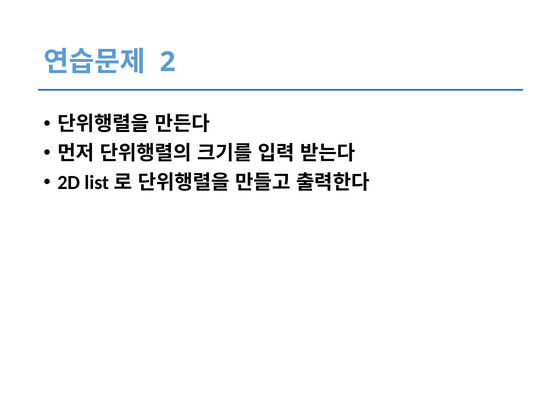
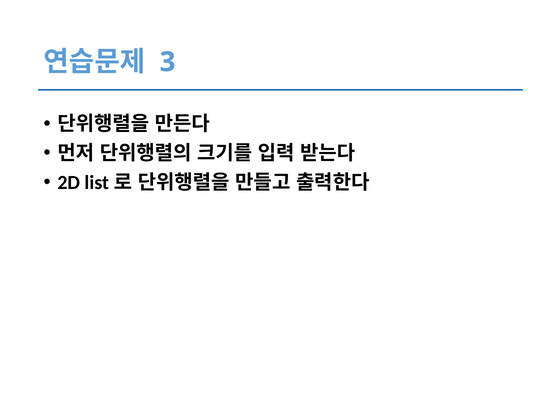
2: 2 -> 3 (168, 62)
